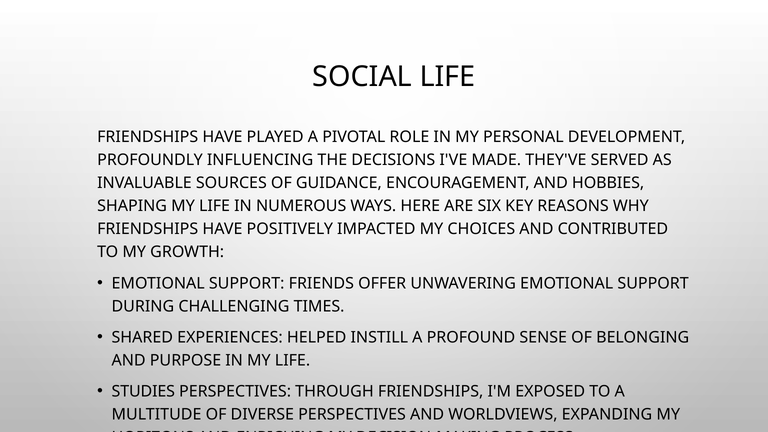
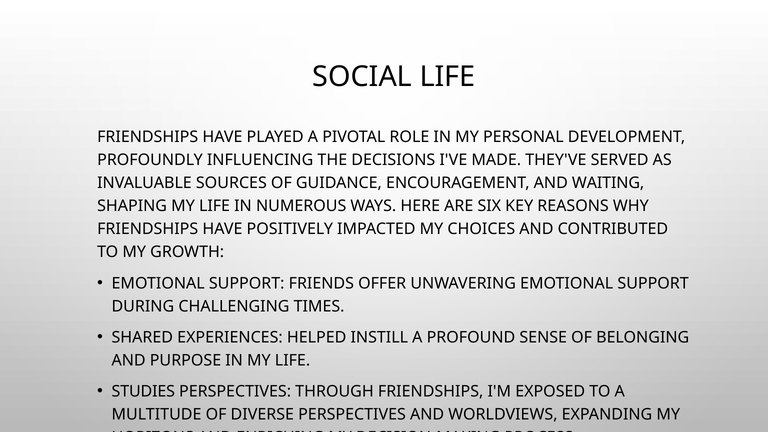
HOBBIES: HOBBIES -> WAITING (608, 183)
